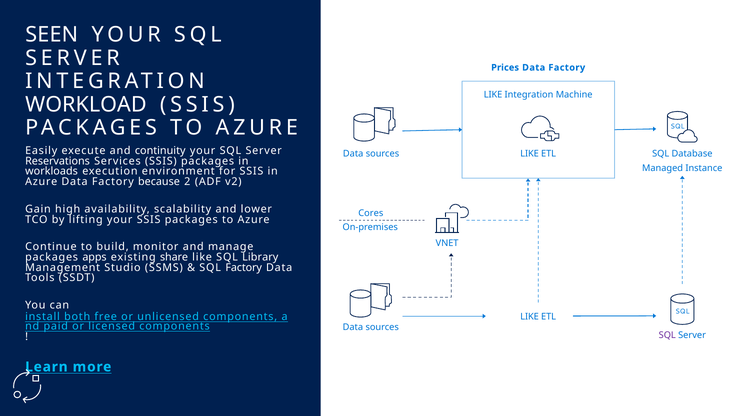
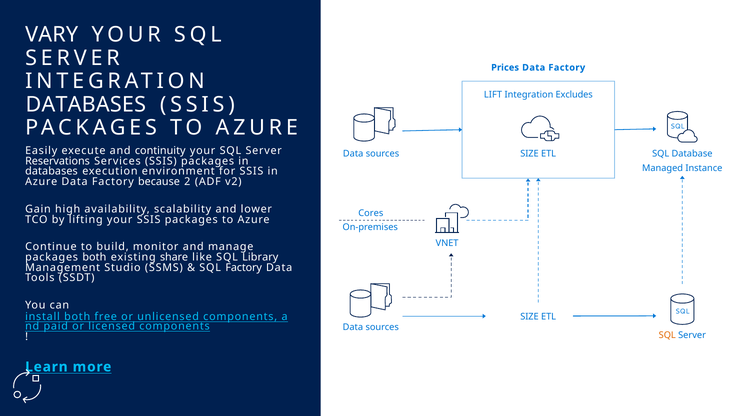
SEEN: SEEN -> VARY (52, 35)
LIKE: LIKE -> LIFT (493, 95)
Machine: Machine -> Excludes (574, 95)
WORKLOAD: WORKLOAD -> DATABASES (86, 104)
LIKE: LIKE -> SIZE (530, 154)
workloads: workloads -> databases (51, 171)
packages apps: apps -> both (94, 257)
LIKE: LIKE -> SIZE (530, 316)
SQL colour: purple -> orange (667, 335)
